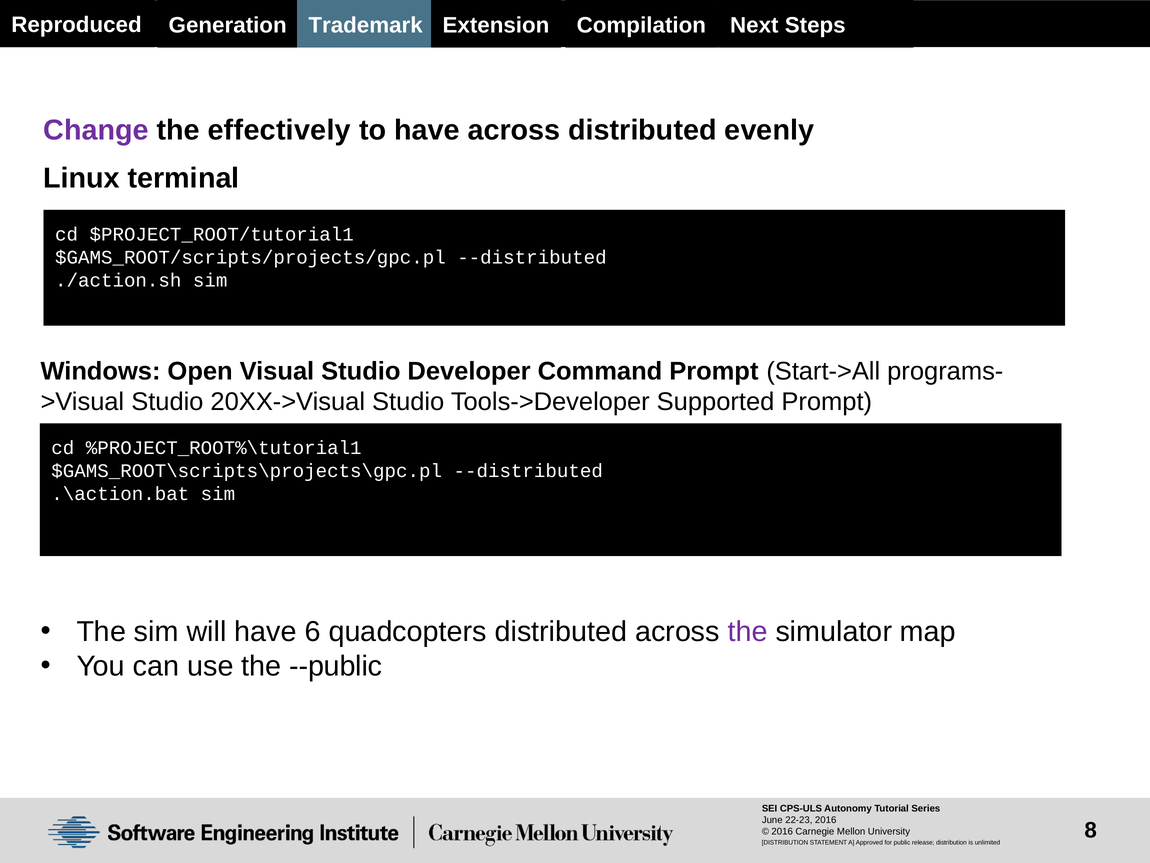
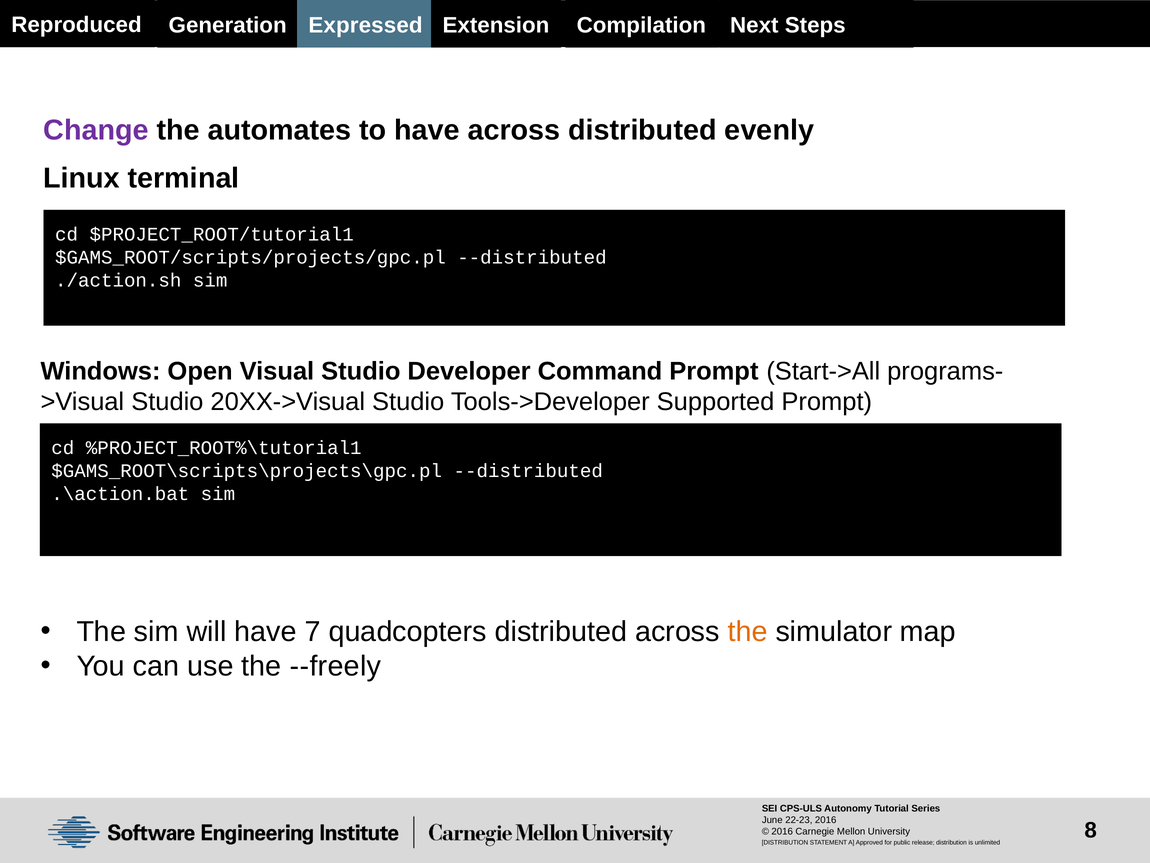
Trademark: Trademark -> Expressed (366, 25)
effectively: effectively -> automates (279, 130)
6: 6 -> 7 (313, 631)
the colour: purple -> orange (748, 631)
--public: --public -> --freely (336, 666)
